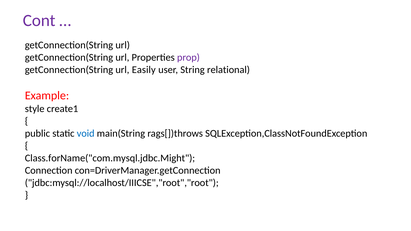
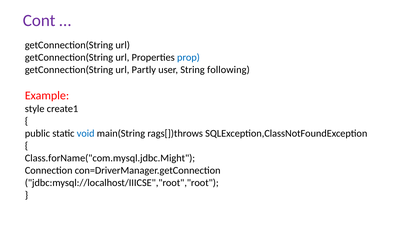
prop colour: purple -> blue (188, 58)
Easily: Easily -> Partly (144, 70)
relational: relational -> following (228, 70)
